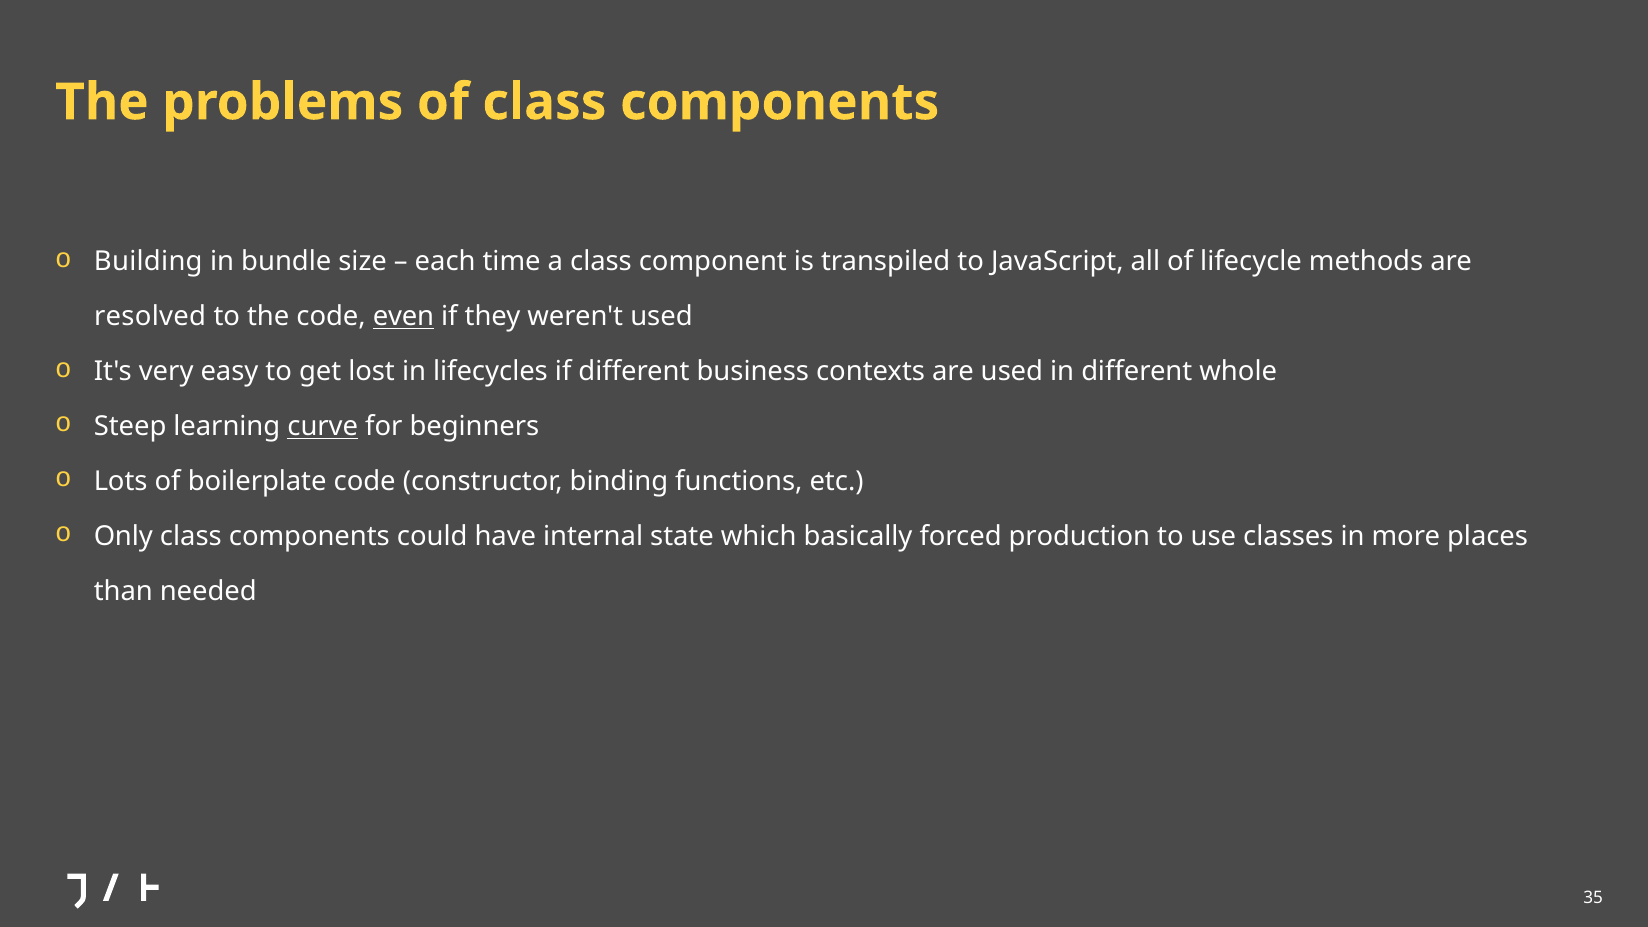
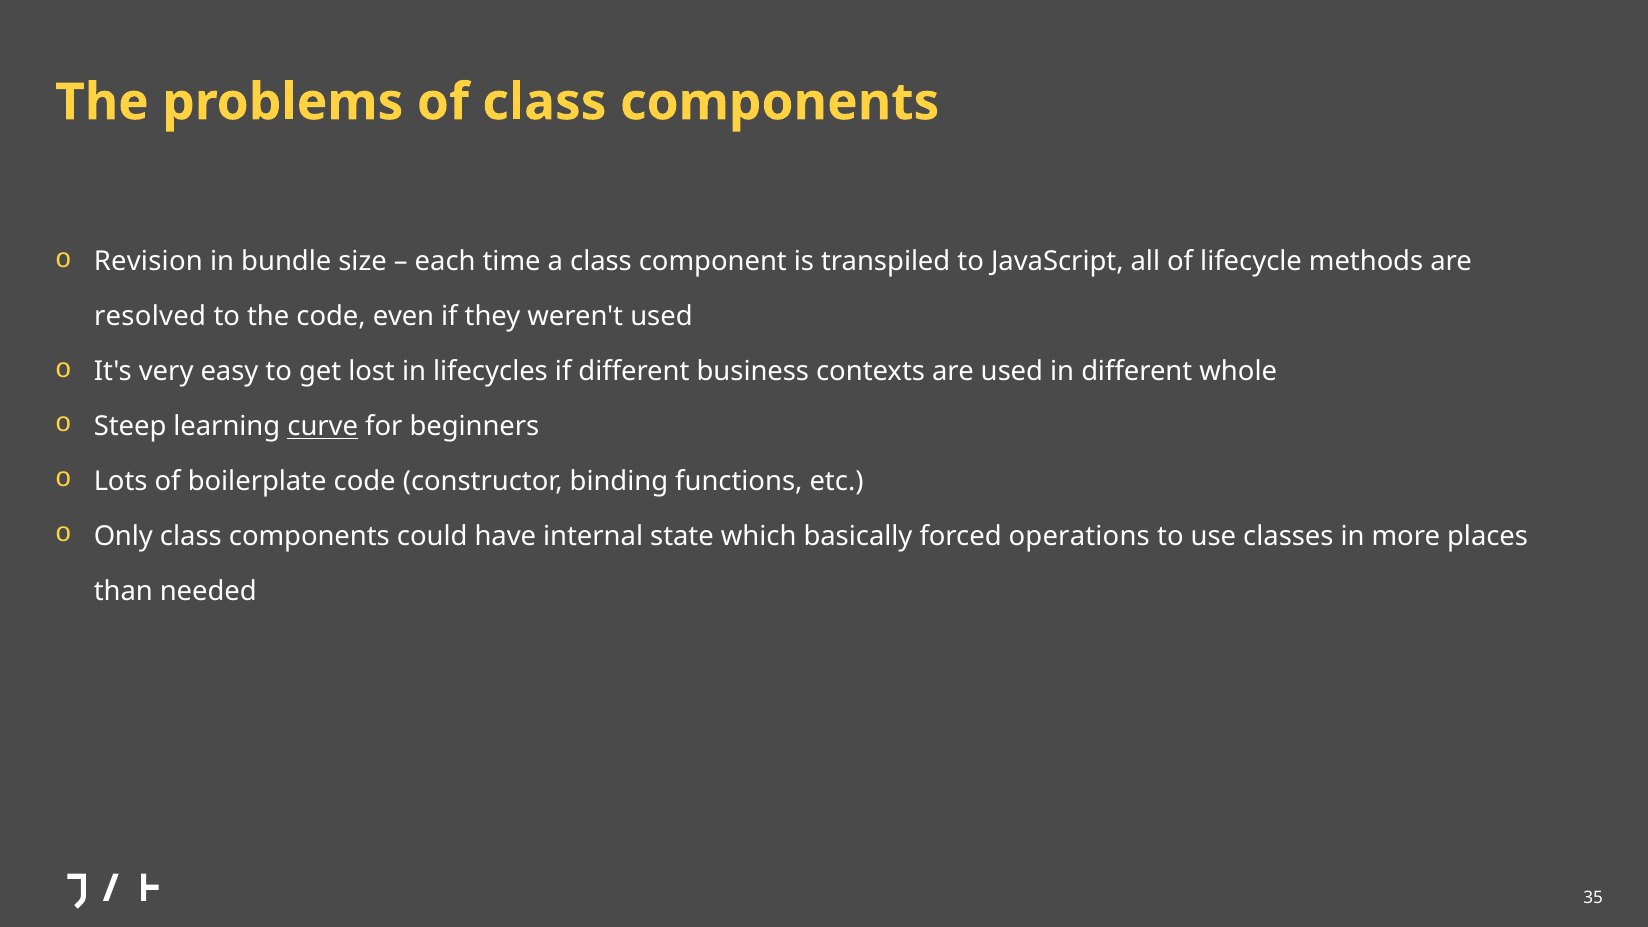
Building: Building -> Revision (148, 262)
even underline: present -> none (403, 317)
production: production -> operations (1079, 536)
